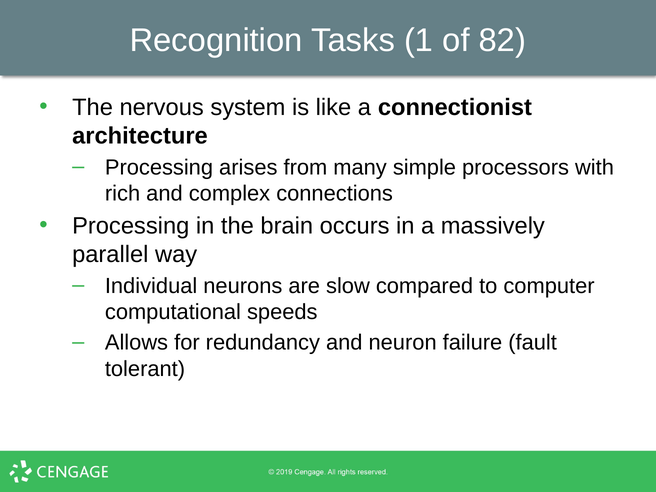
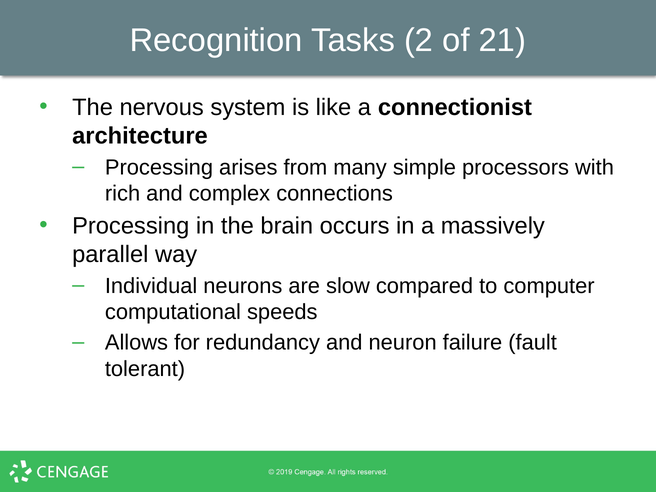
1: 1 -> 2 (419, 40)
82: 82 -> 21 (502, 40)
